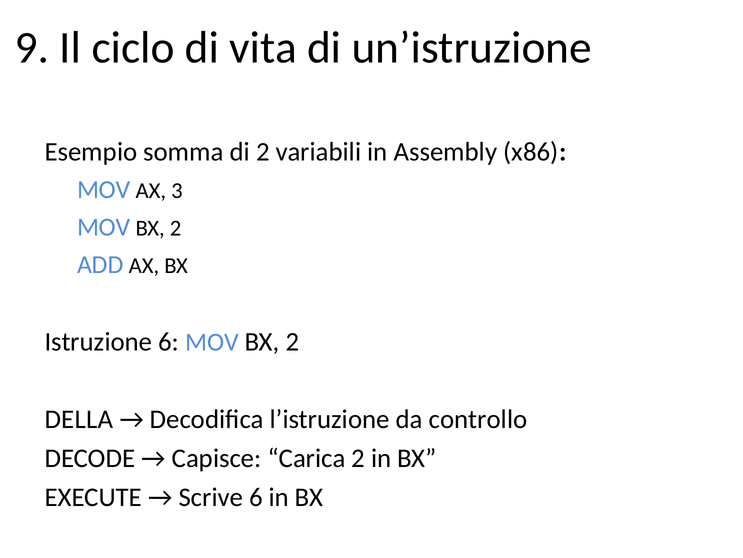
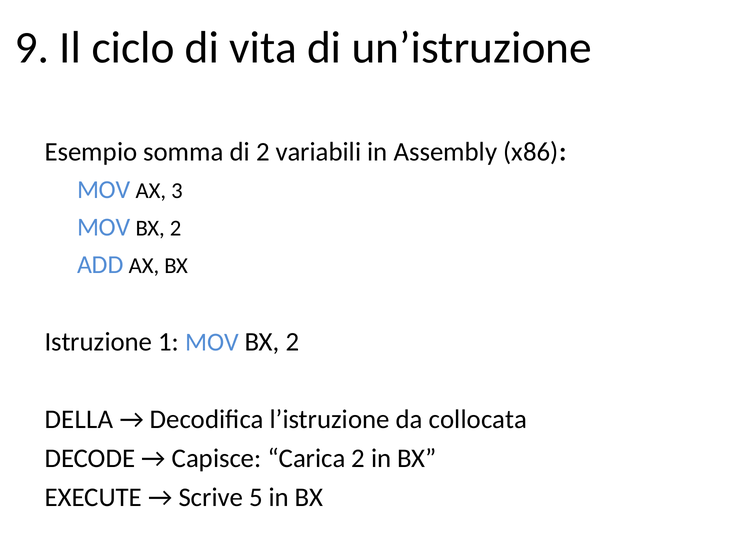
Istruzione 6: 6 -> 1 (169, 341)
controllo: controllo -> collocata (478, 419)
Scrive 6: 6 -> 5 (256, 497)
